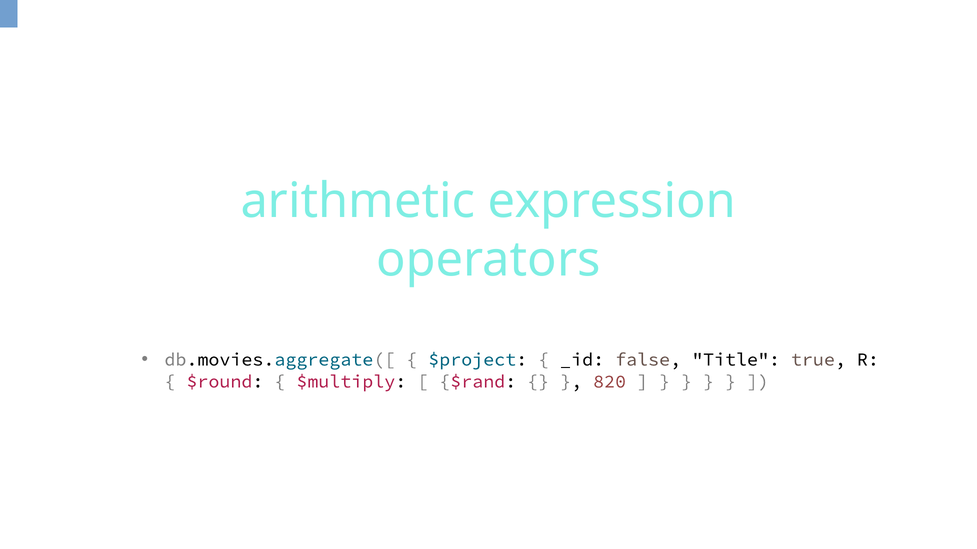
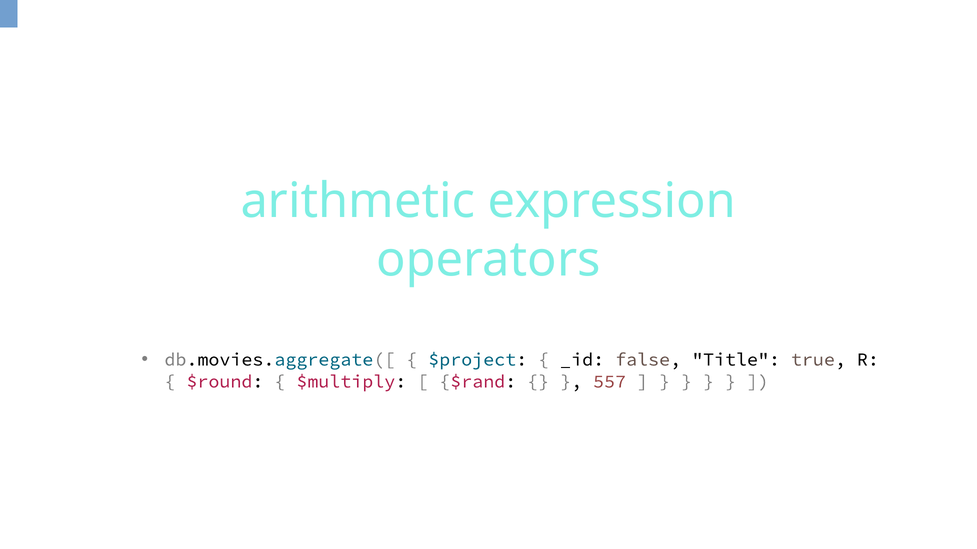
820: 820 -> 557 (610, 382)
